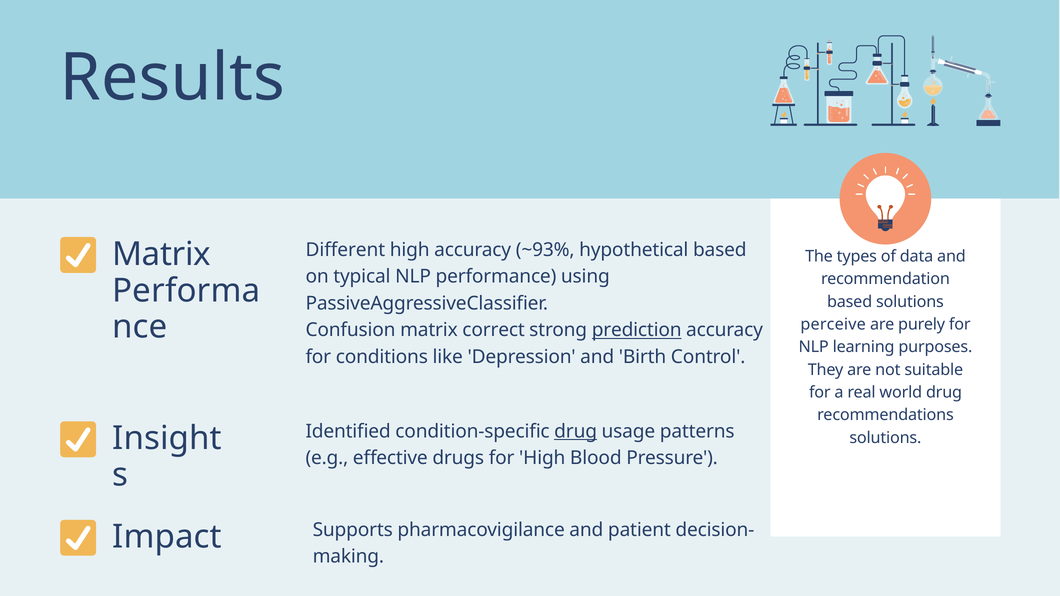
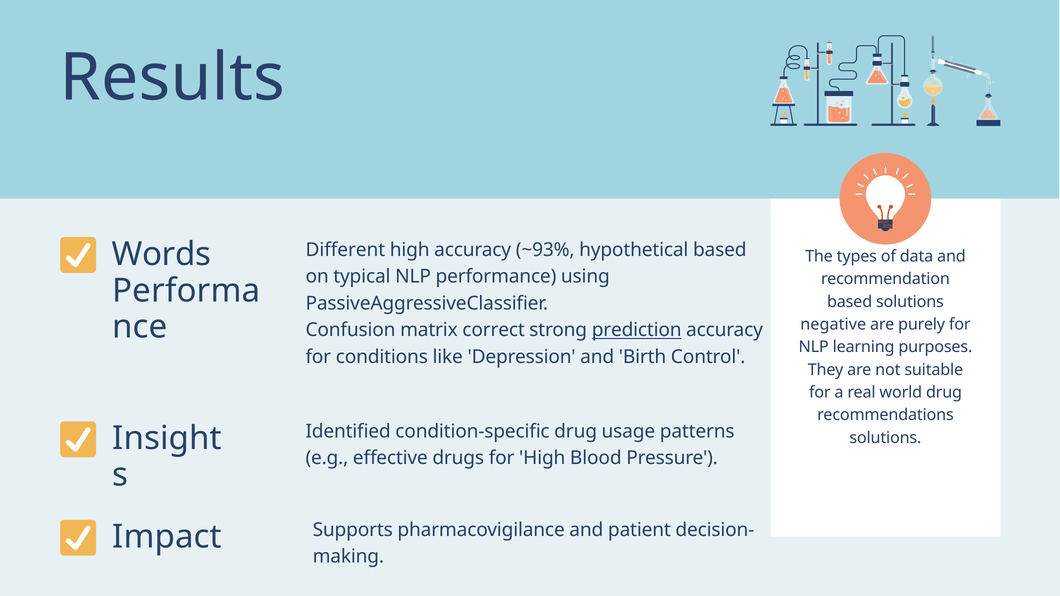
Matrix: Matrix -> Words (161, 254)
perceive: perceive -> negative (833, 325)
drug underline: present -> none (576, 432)
